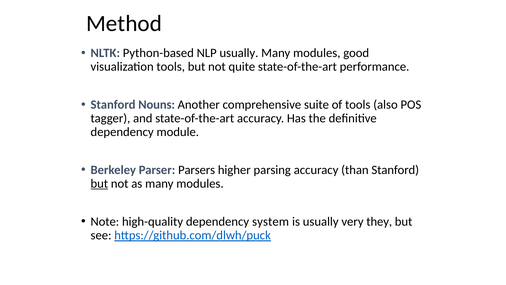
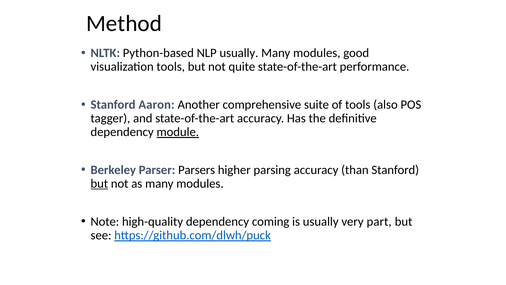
Nouns: Nouns -> Aaron (156, 105)
module underline: none -> present (178, 132)
system: system -> coming (271, 221)
they: they -> part (379, 221)
